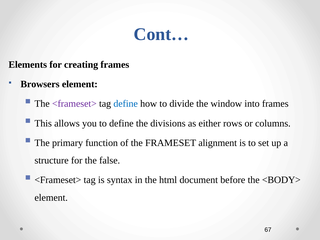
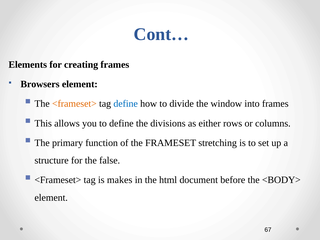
<frameset> colour: purple -> orange (74, 104)
alignment: alignment -> stretching (218, 143)
syntax: syntax -> makes (120, 180)
